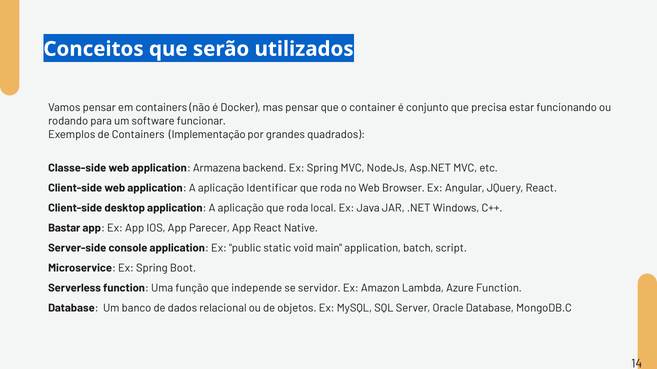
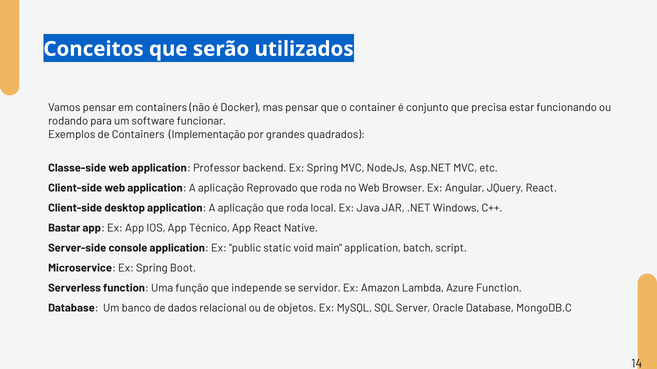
Armazena: Armazena -> Professor (217, 168)
Identificar: Identificar -> Reprovado (272, 188)
Parecer: Parecer -> Técnico (210, 228)
